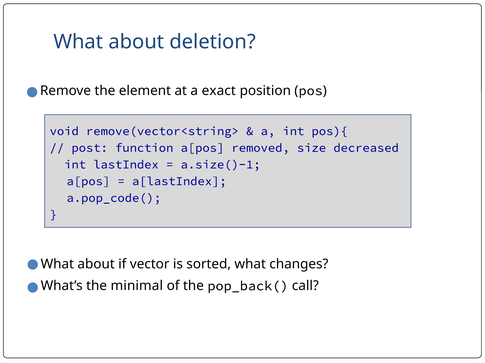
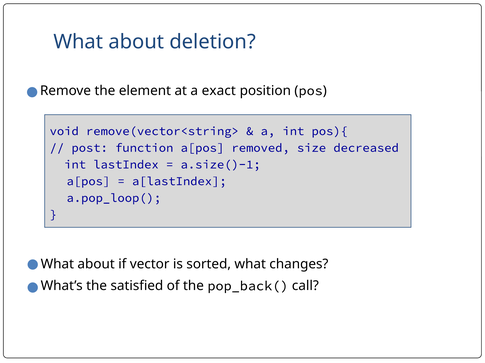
a.pop_code(: a.pop_code( -> a.pop_loop( (114, 198)
minimal: minimal -> satisfied (137, 286)
